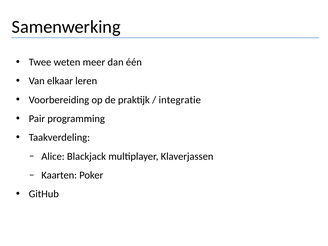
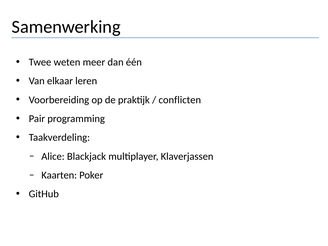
integratie: integratie -> conflicten (180, 100)
